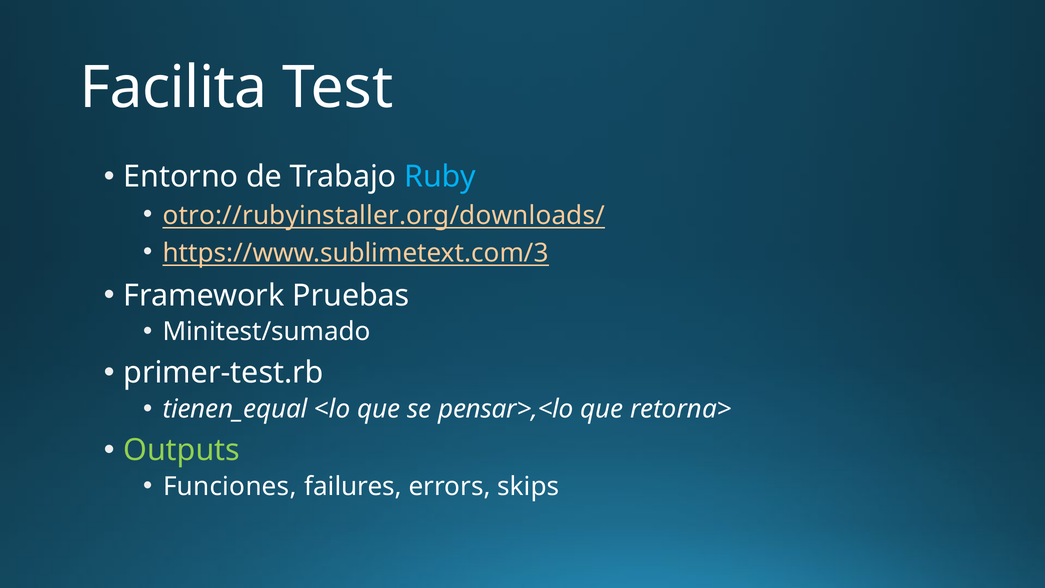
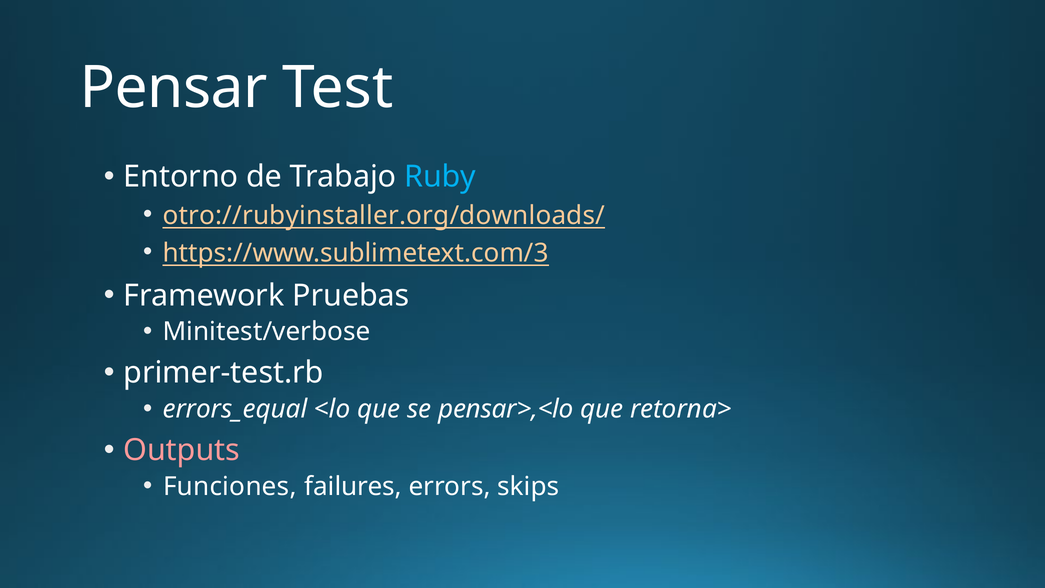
Facilita: Facilita -> Pensar (174, 88)
Minitest/sumado: Minitest/sumado -> Minitest/verbose (267, 331)
tienen_equal: tienen_equal -> errors_equal (235, 409)
Outputs colour: light green -> pink (182, 450)
